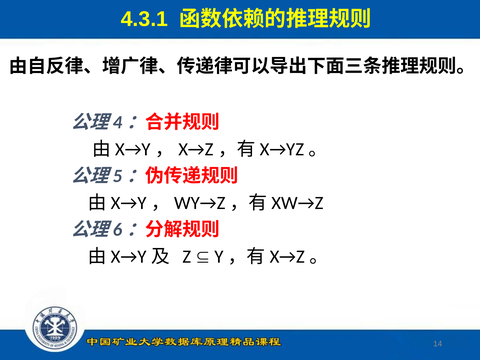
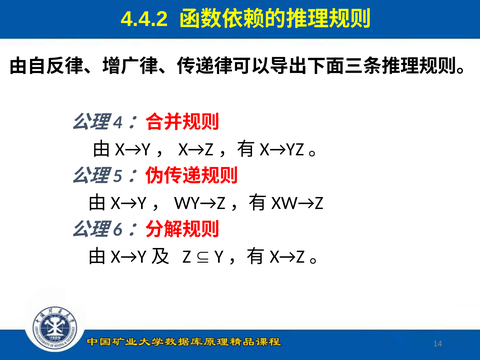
4.3.1: 4.3.1 -> 4.4.2 (144, 19)
